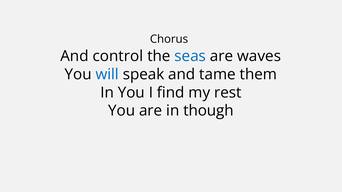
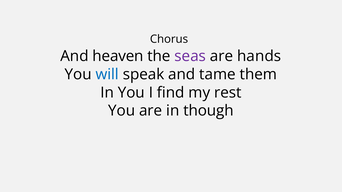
control: control -> heaven (118, 56)
seas colour: blue -> purple (190, 56)
waves: waves -> hands (259, 56)
